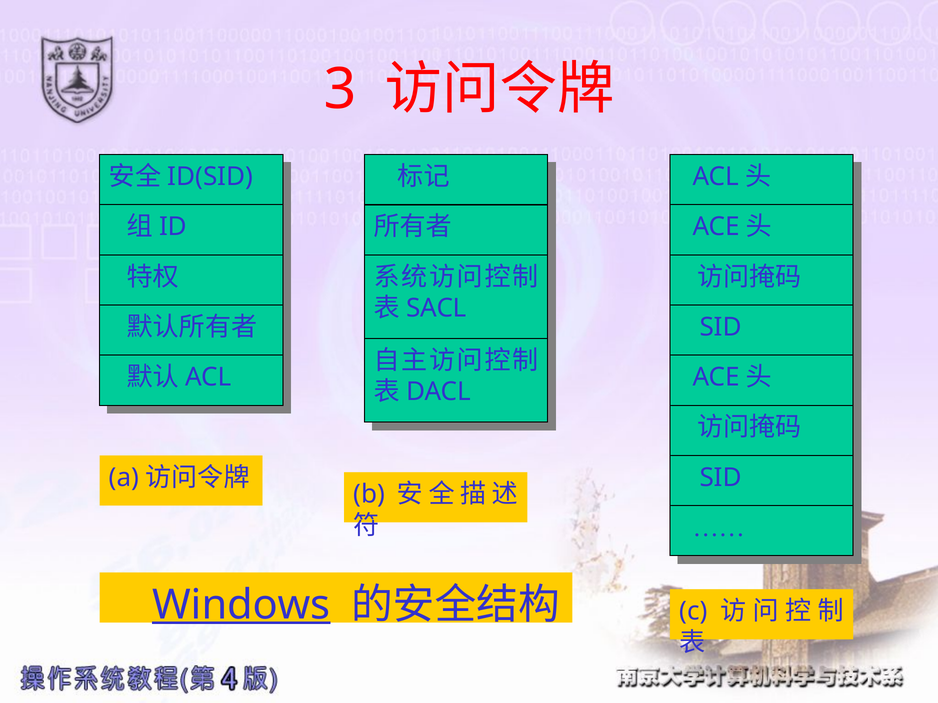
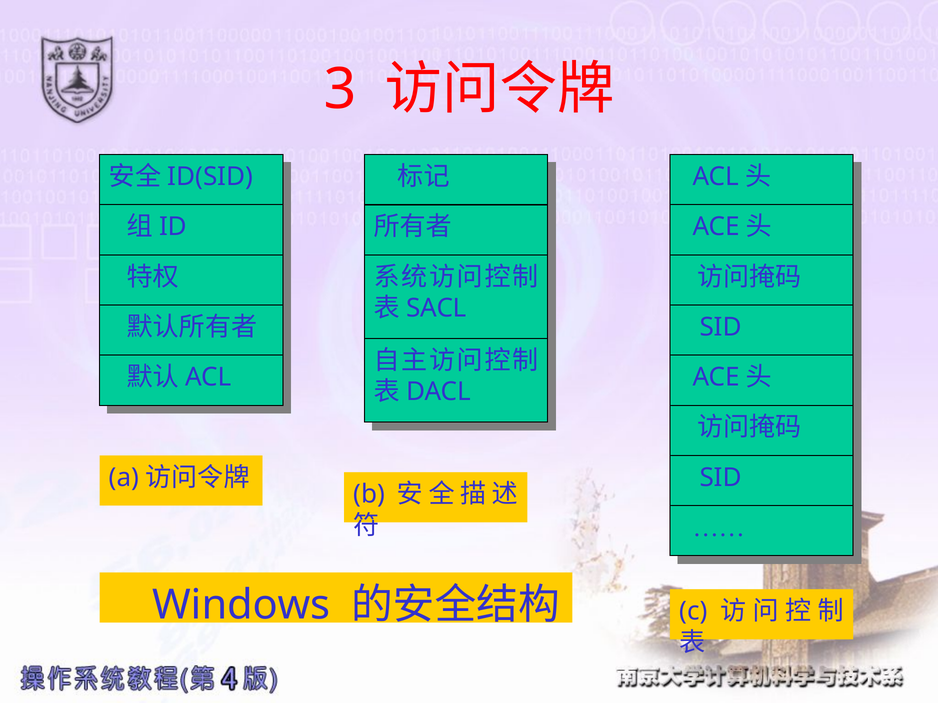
Windows underline: present -> none (241, 605)
